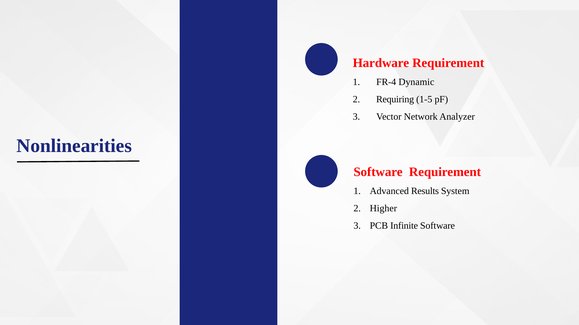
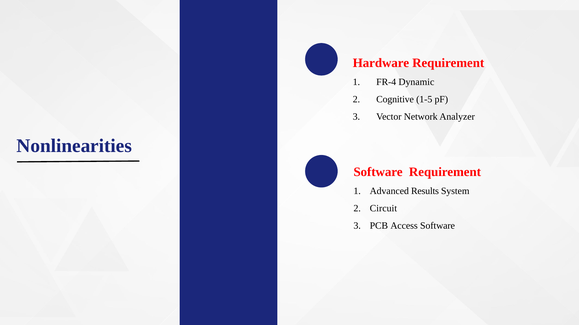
Requiring: Requiring -> Cognitive (395, 99)
Higher: Higher -> Circuit (383, 209)
Infinite: Infinite -> Access (404, 226)
